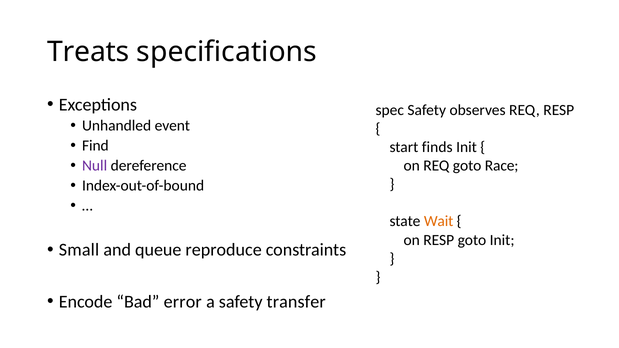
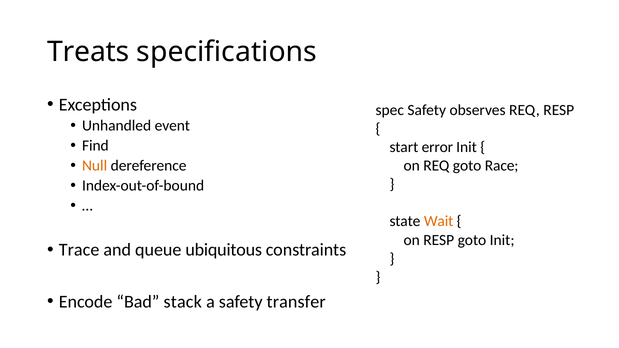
finds: finds -> error (437, 147)
Null colour: purple -> orange (95, 166)
Small: Small -> Trace (79, 250)
reproduce: reproduce -> ubiquitous (224, 250)
error: error -> stack (183, 302)
